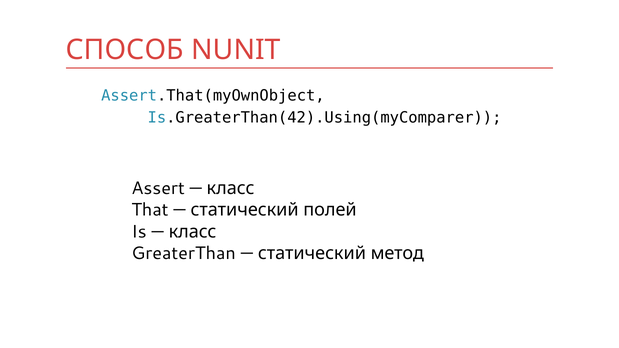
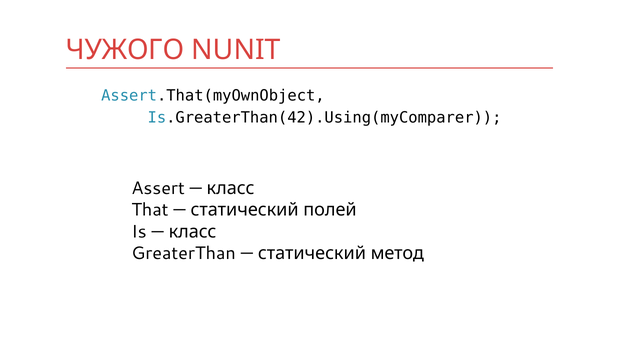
СПОСОБ: СПОСОБ -> ЧУЖОГО (125, 50)
